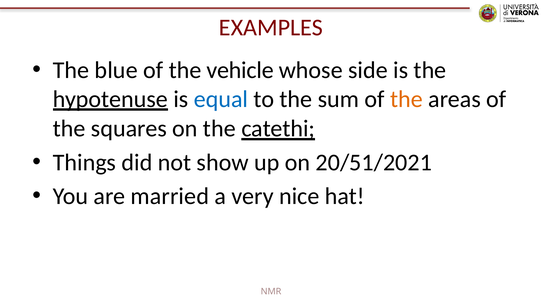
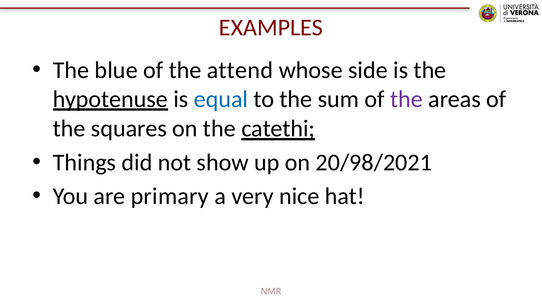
vehicle: vehicle -> attend (240, 70)
the colour: orange -> purple (406, 99)
20/51/2021: 20/51/2021 -> 20/98/2021 (374, 162)
married: married -> primary (170, 196)
